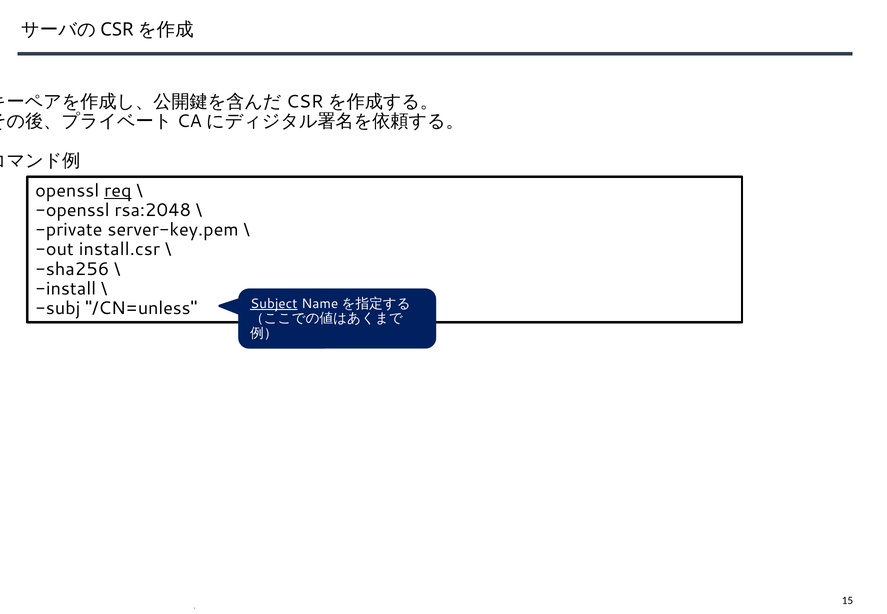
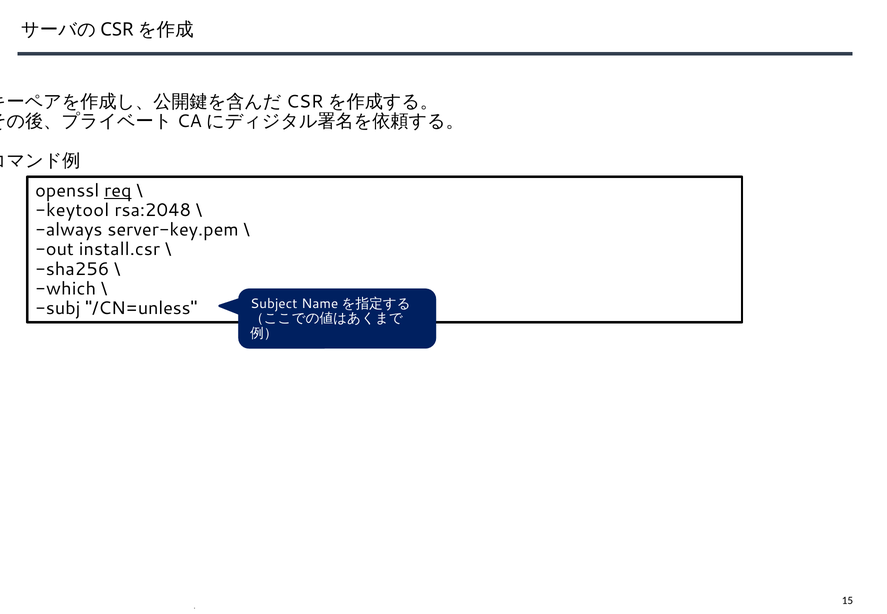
openssl: openssl -> keytool (72, 210)
private: private -> always (69, 230)
install: install -> which (66, 289)
Subject underline: present -> none (274, 304)
